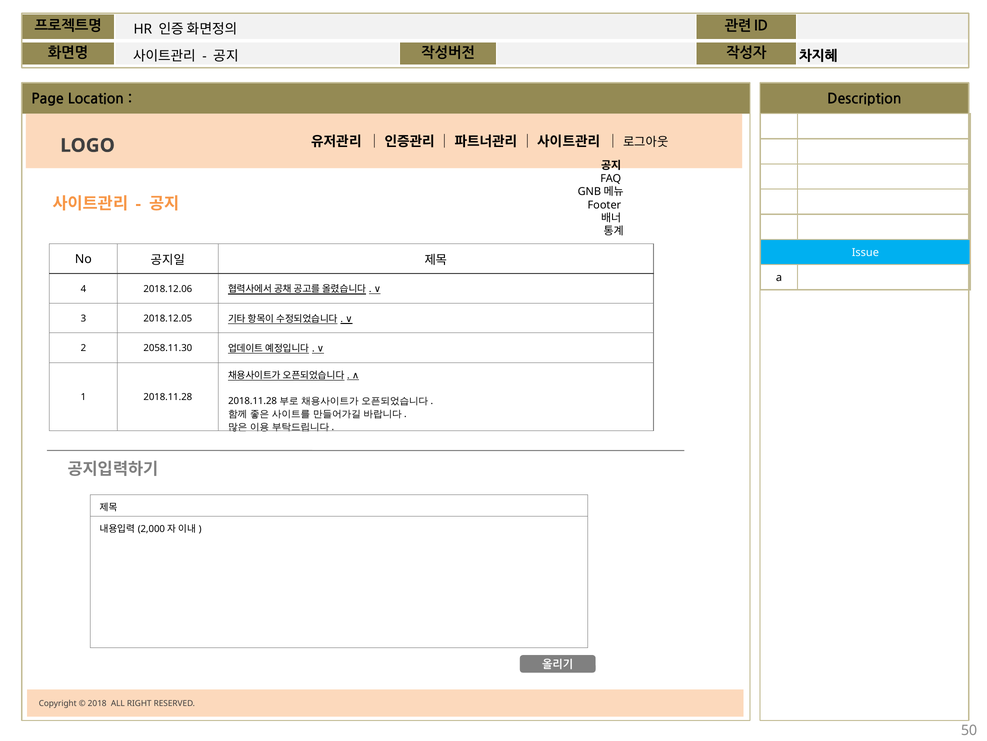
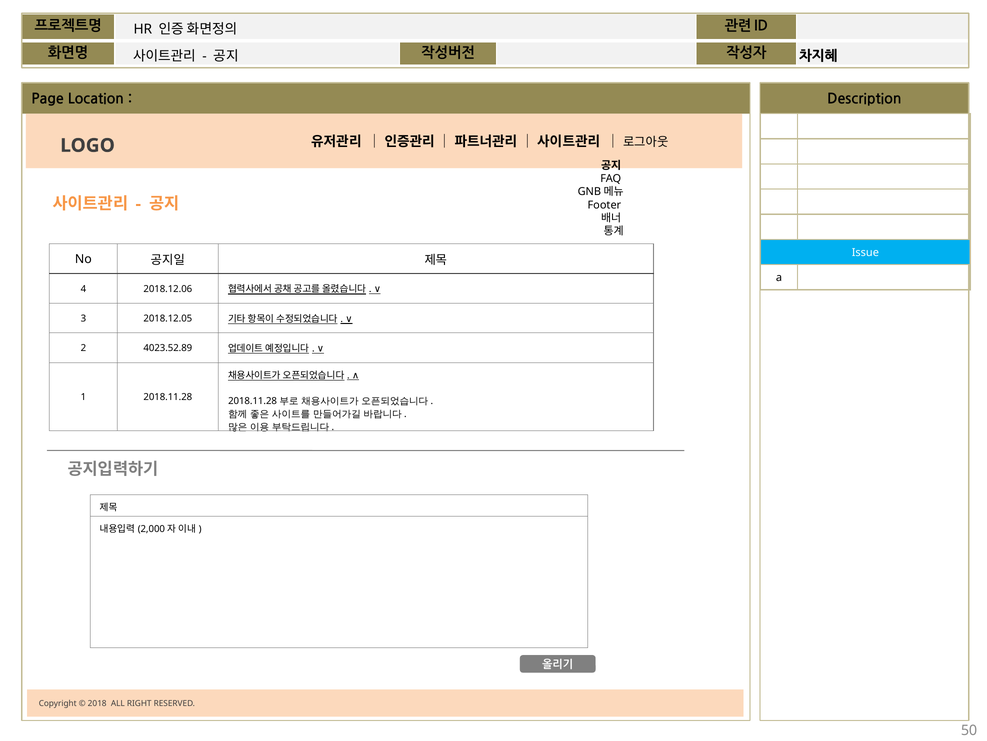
2058.11.30: 2058.11.30 -> 4023.52.89 (168, 348)
